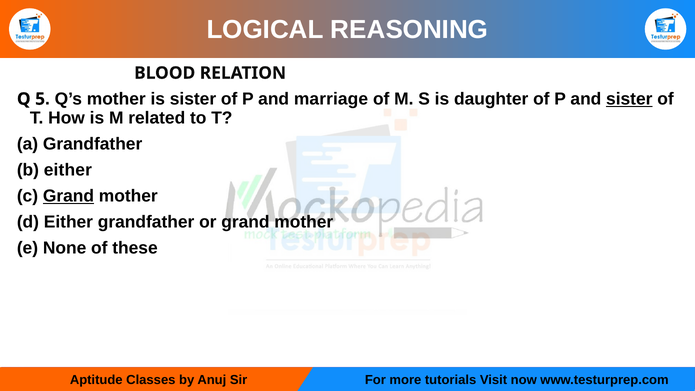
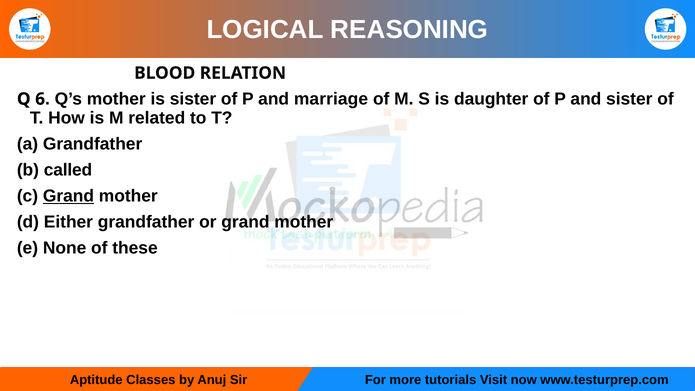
5: 5 -> 6 (40, 99)
sister underline: present -> none (629, 99)
b either: either -> called (68, 170)
